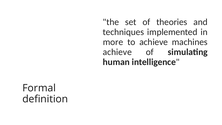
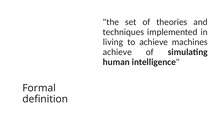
more: more -> living (113, 42)
